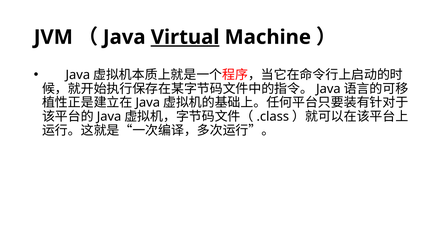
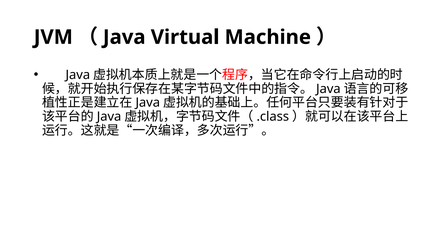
Virtual underline: present -> none (185, 37)
